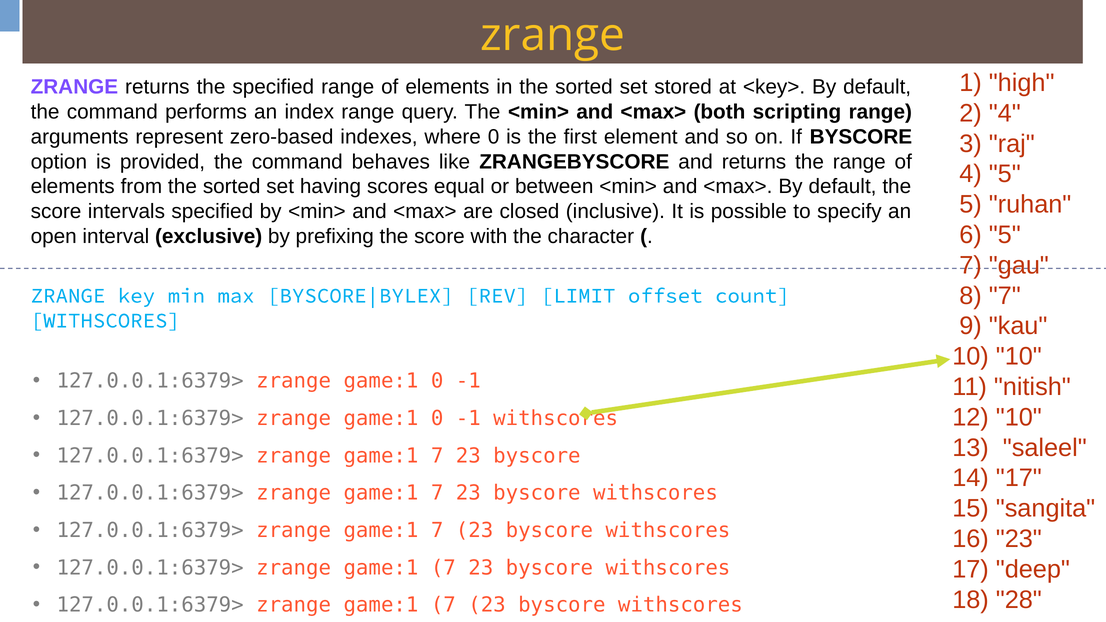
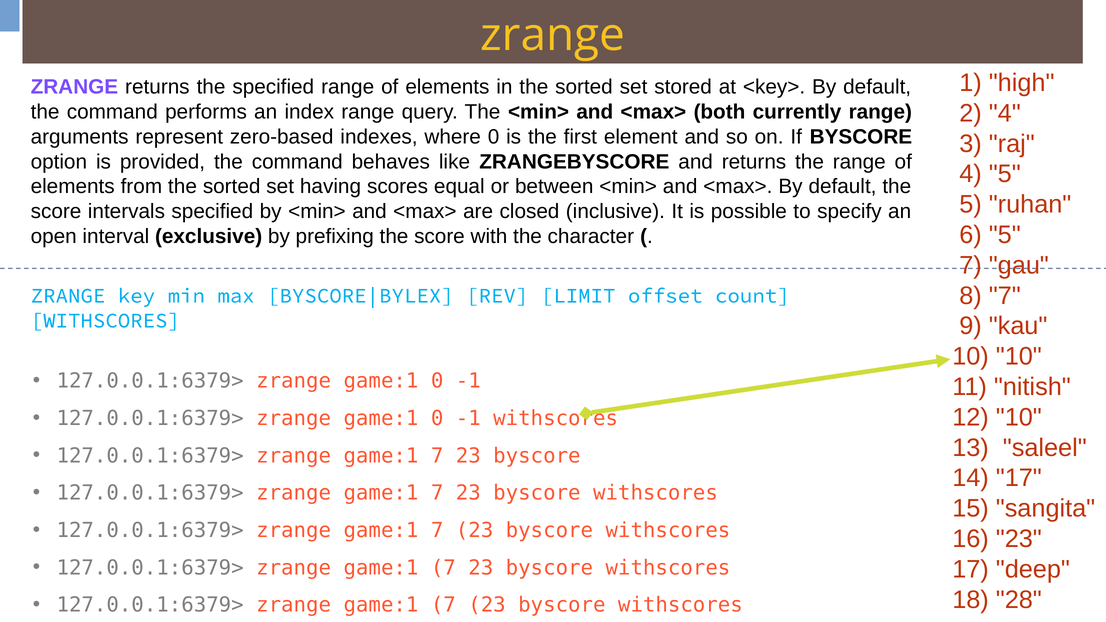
scripting: scripting -> currently (797, 112)
